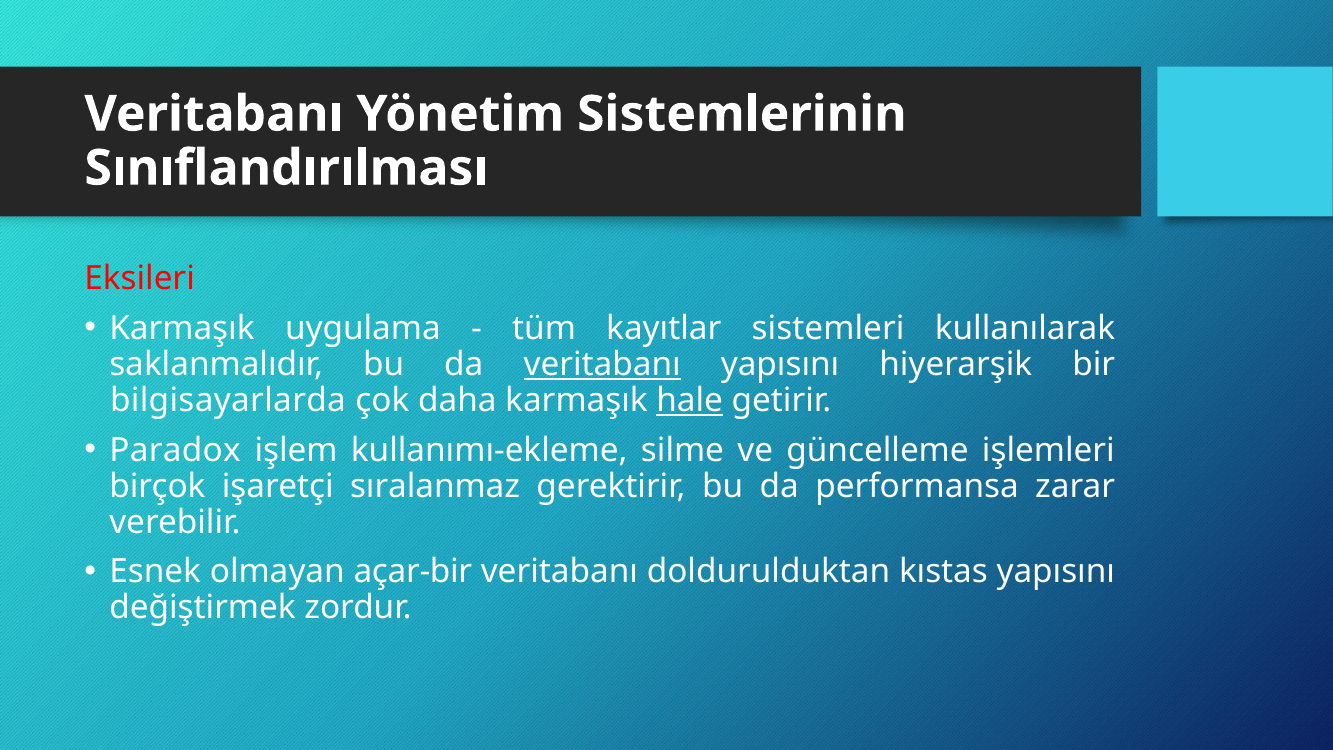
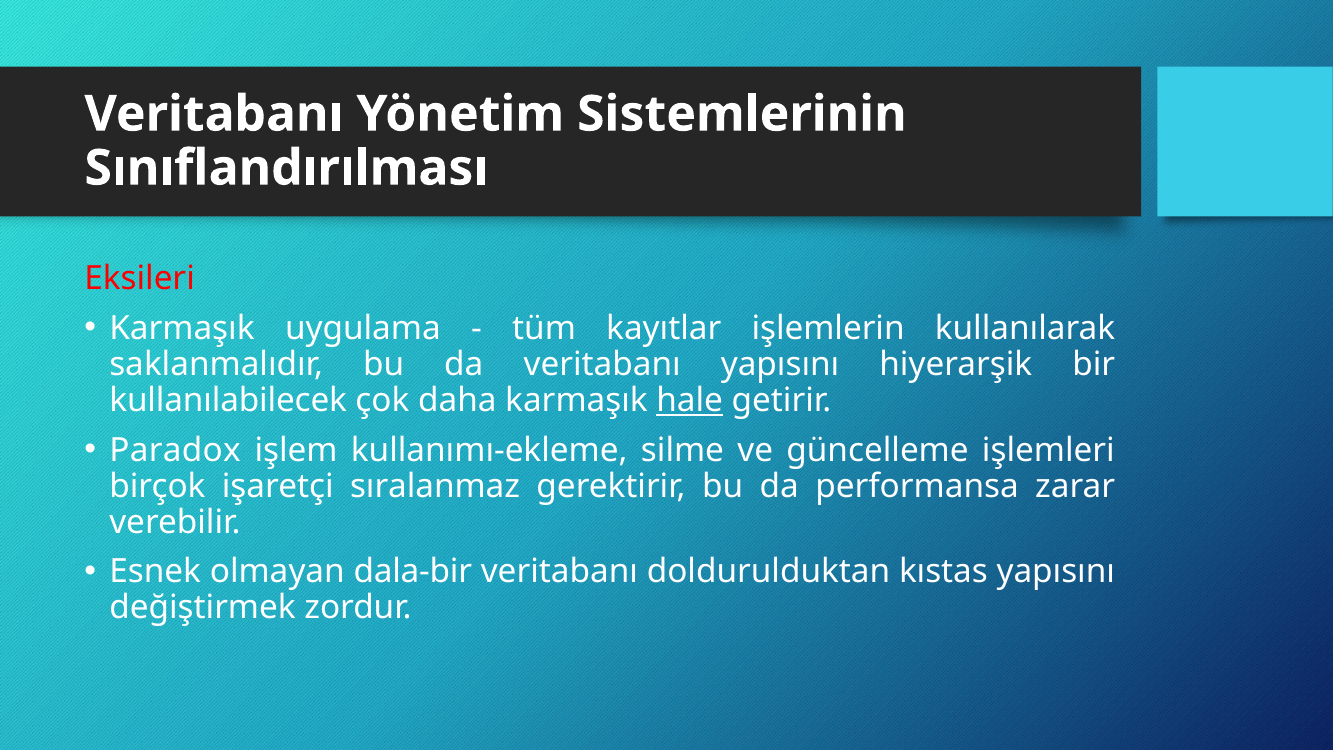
sistemleri: sistemleri -> işlemlerin (828, 328)
veritabanı underline: present -> none (602, 364)
bilgisayarlarda: bilgisayarlarda -> kullanılabilecek (228, 400)
açar-bir: açar-bir -> dala-bir (413, 572)
